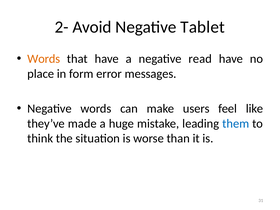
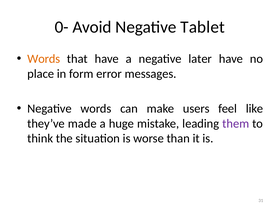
2-: 2- -> 0- (62, 27)
read: read -> later (200, 59)
them colour: blue -> purple (236, 124)
